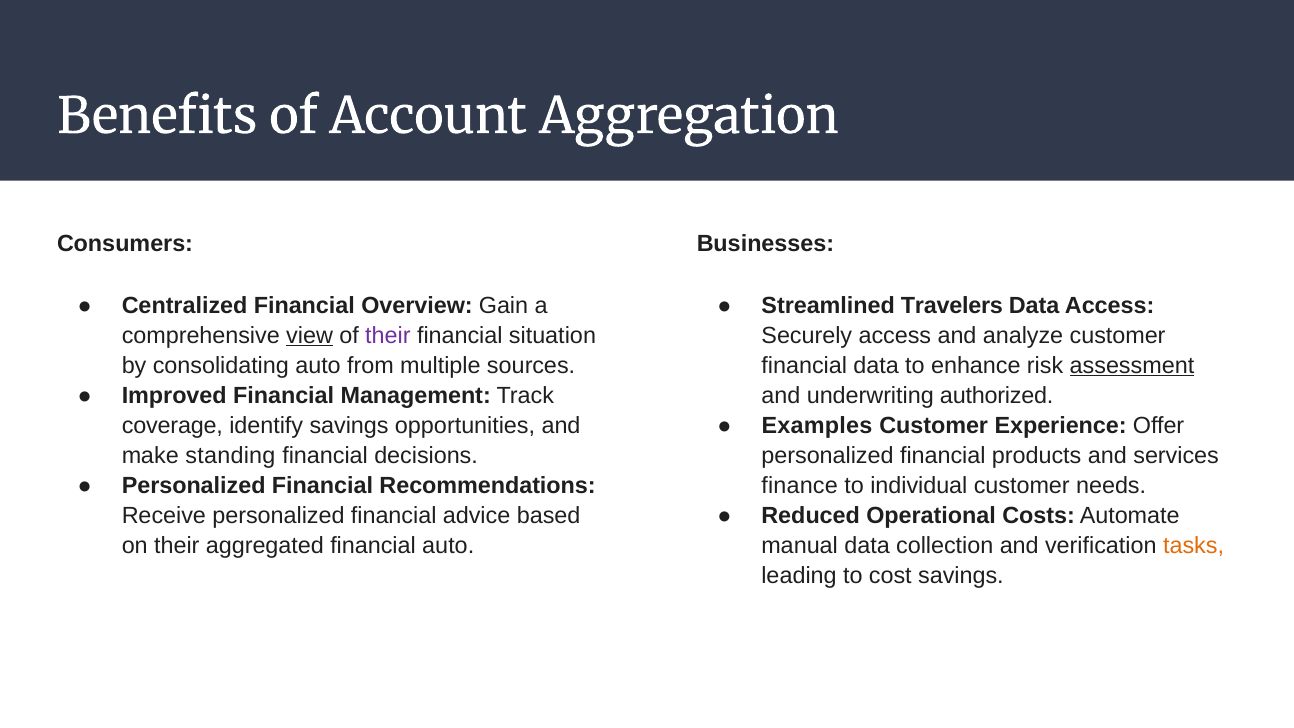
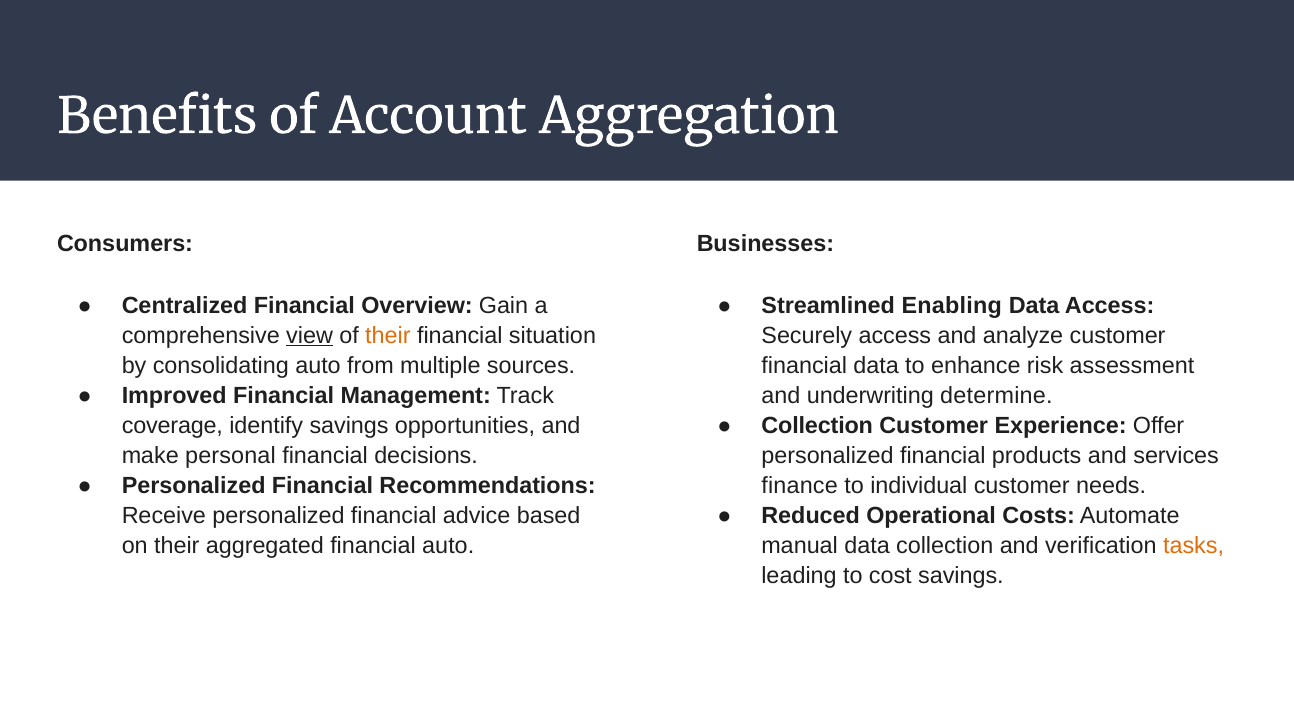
Travelers: Travelers -> Enabling (952, 306)
their colour: purple -> orange (388, 336)
assessment underline: present -> none (1132, 366)
authorized: authorized -> determine (996, 396)
Examples: Examples -> Collection (817, 425)
standing: standing -> personal (231, 455)
